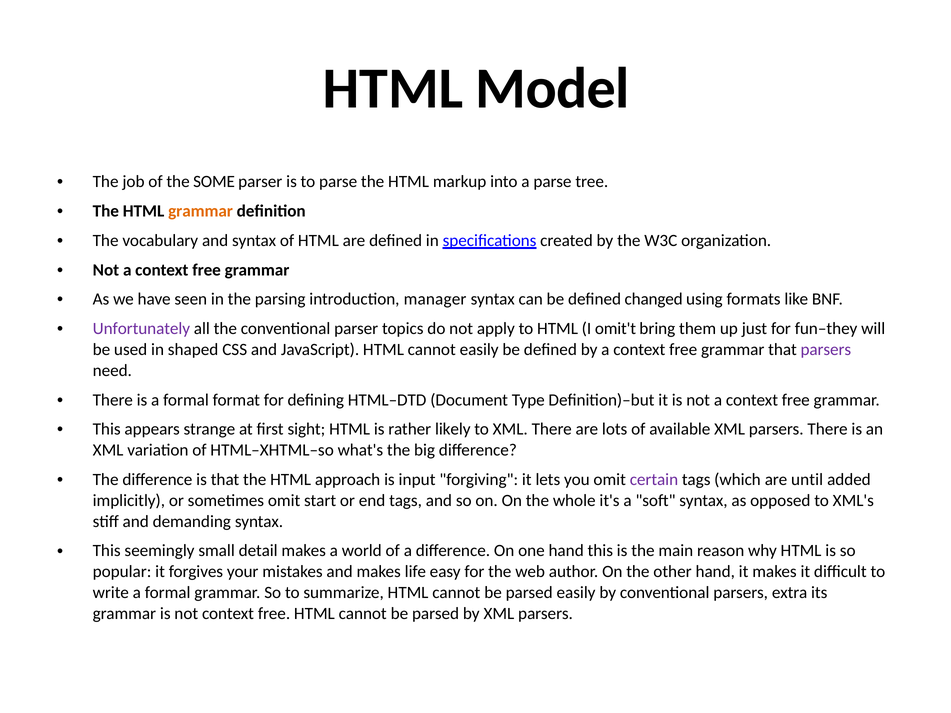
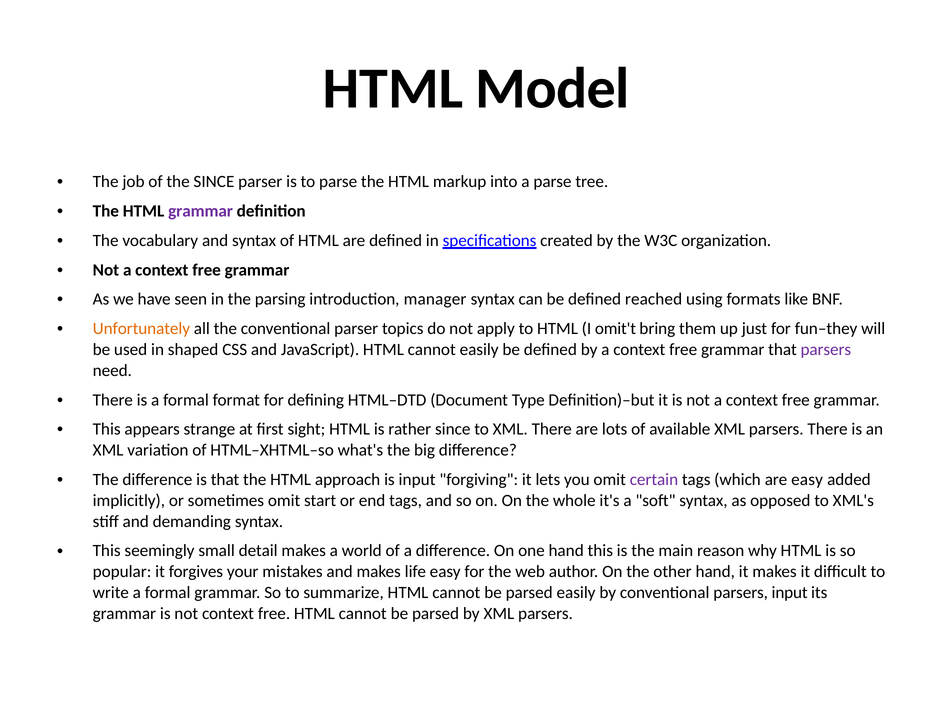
the SOME: SOME -> SINCE (214, 182)
grammar colour: orange -> purple (201, 211)
changed: changed -> reached (654, 299)
Unfortunately colour: purple -> orange (141, 329)
rather likely: likely -> since (453, 429)
are until: until -> easy (807, 480)
parsers extra: extra -> input (790, 593)
